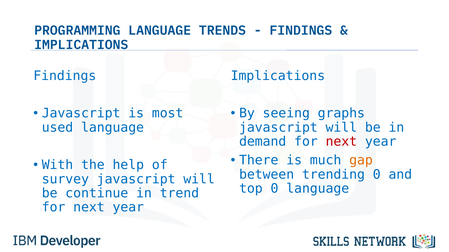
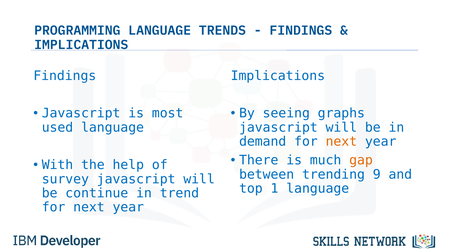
next colour: red -> orange (341, 142)
trending 0: 0 -> 9 (377, 175)
top 0: 0 -> 1 (274, 189)
